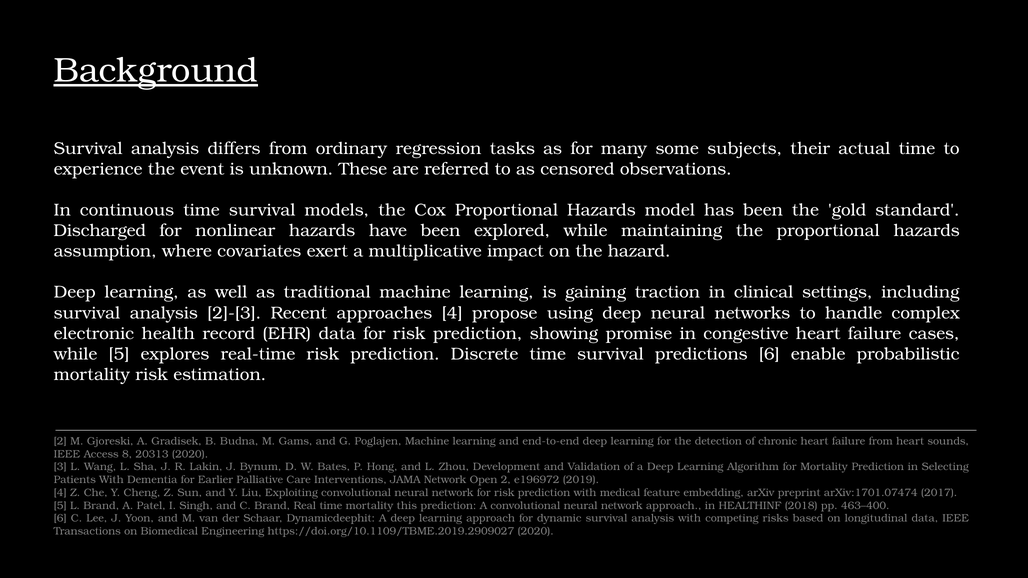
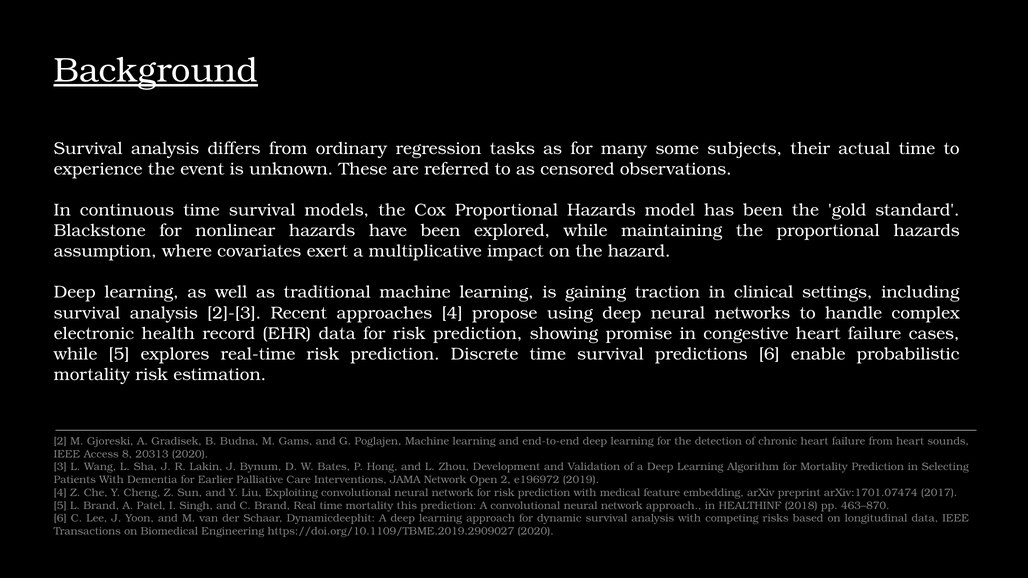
Discharged: Discharged -> Blackstone (100, 231)
463–400: 463–400 -> 463–870 (865, 506)
